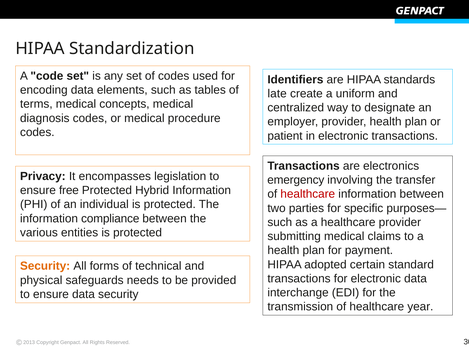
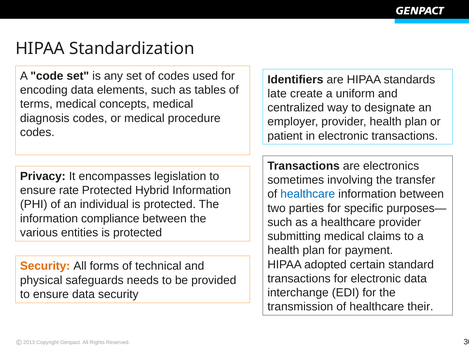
emergency: emergency -> sometimes (296, 180)
free: free -> rate (69, 190)
healthcare colour: red -> blue (308, 194)
year: year -> their (420, 307)
